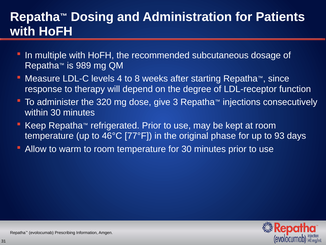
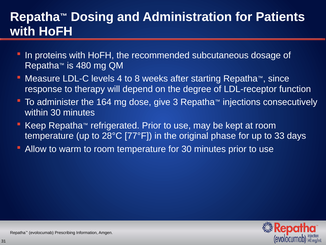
multiple: multiple -> proteins (51, 55)
989: 989 -> 480 (84, 66)
320: 320 -> 164 (104, 102)
46°C: 46°C -> 28°C (112, 136)
93: 93 -> 33 (279, 136)
